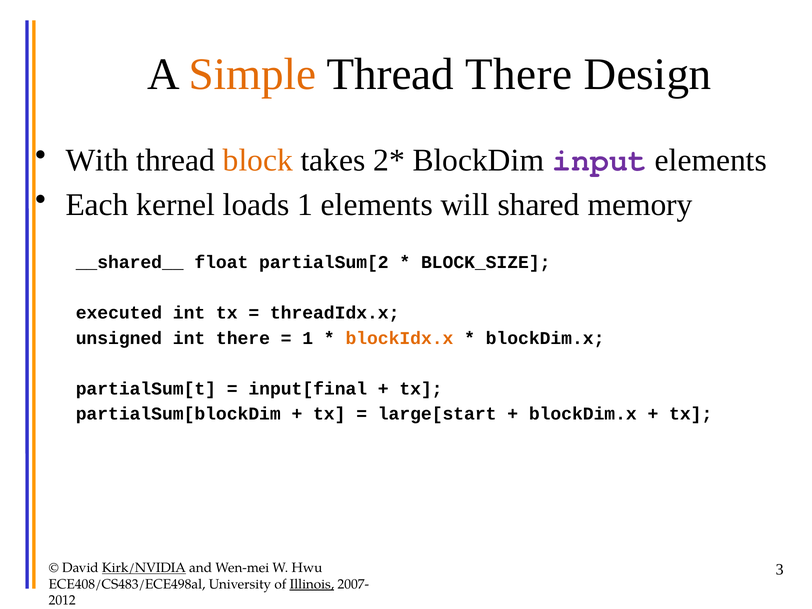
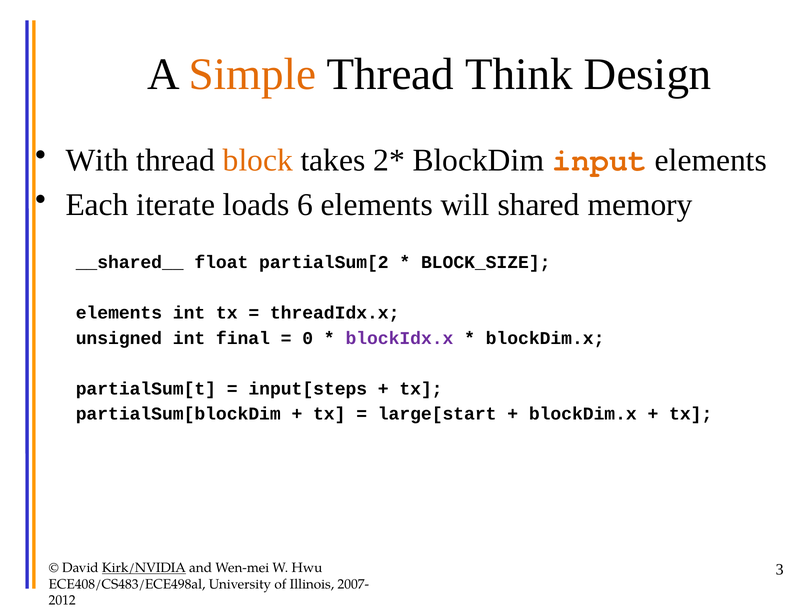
Thread There: There -> Think (519, 74)
input colour: purple -> orange (600, 161)
kernel: kernel -> iterate (176, 205)
loads 1: 1 -> 6 (305, 205)
executed: executed -> elements (119, 313)
int there: there -> final (243, 338)
1: 1 -> 0 (308, 338)
blockIdx.x colour: orange -> purple (399, 338)
input[final: input[final -> input[steps (308, 389)
Illinois underline: present -> none (312, 584)
